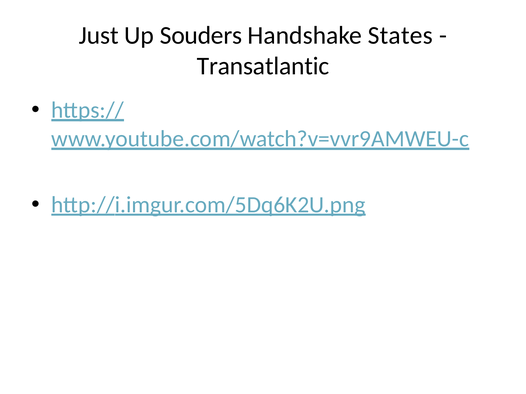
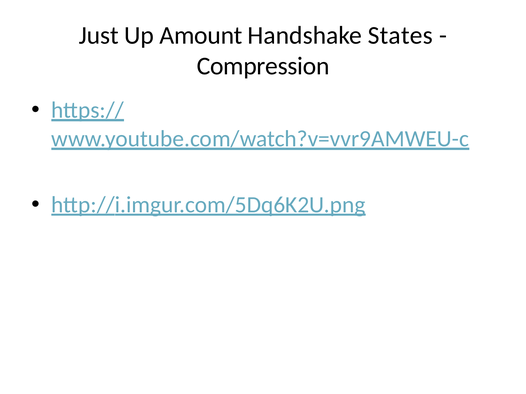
Souders: Souders -> Amount (201, 36)
Transatlantic: Transatlantic -> Compression (263, 66)
